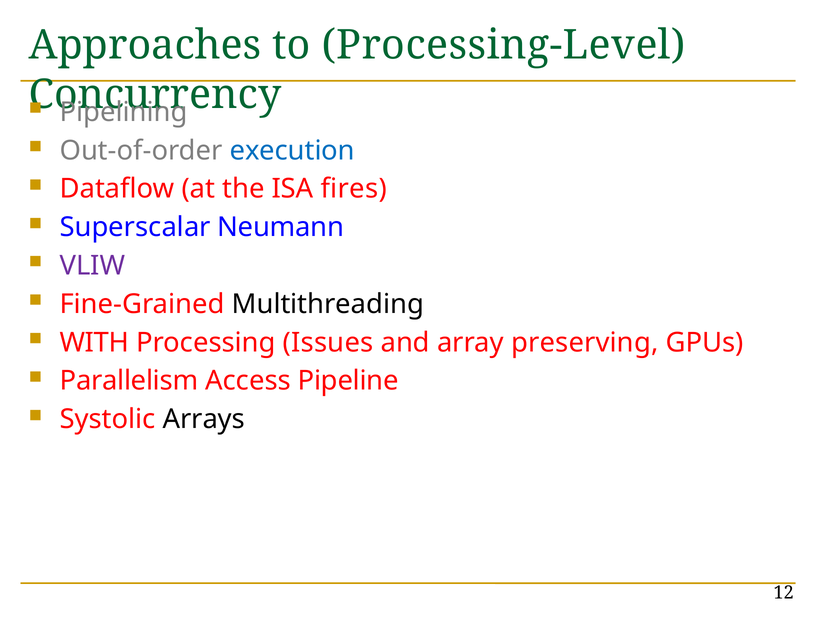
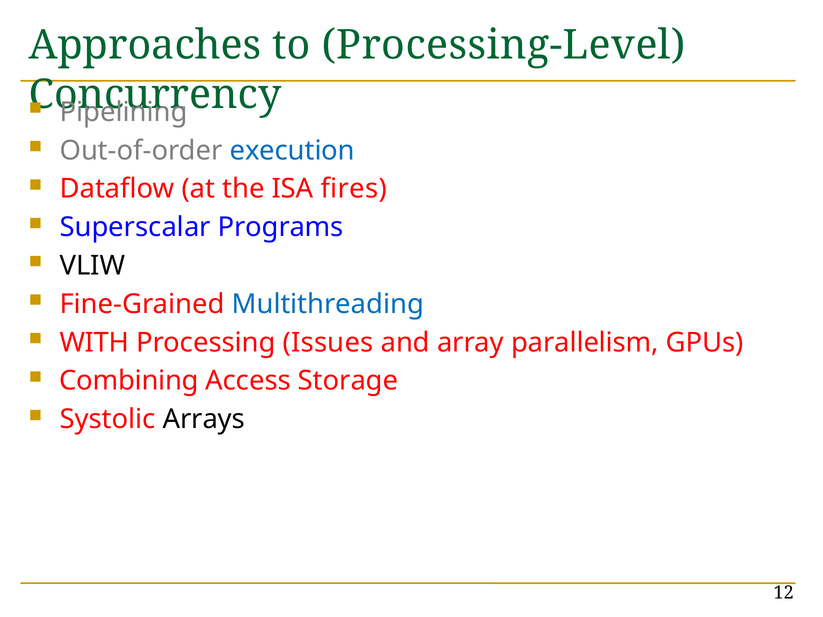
Neumann: Neumann -> Programs (281, 227)
VLIW colour: purple -> black (92, 266)
Multithreading colour: black -> blue (328, 304)
preserving: preserving -> parallelism (585, 343)
Parallelism: Parallelism -> Combining (129, 381)
Pipeline: Pipeline -> Storage (348, 381)
